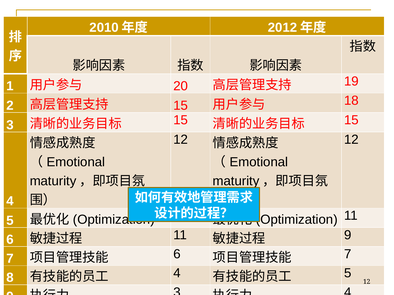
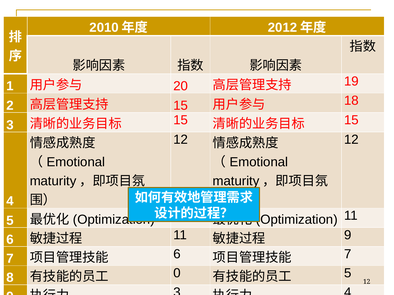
4: 4 -> 0 (177, 274)
